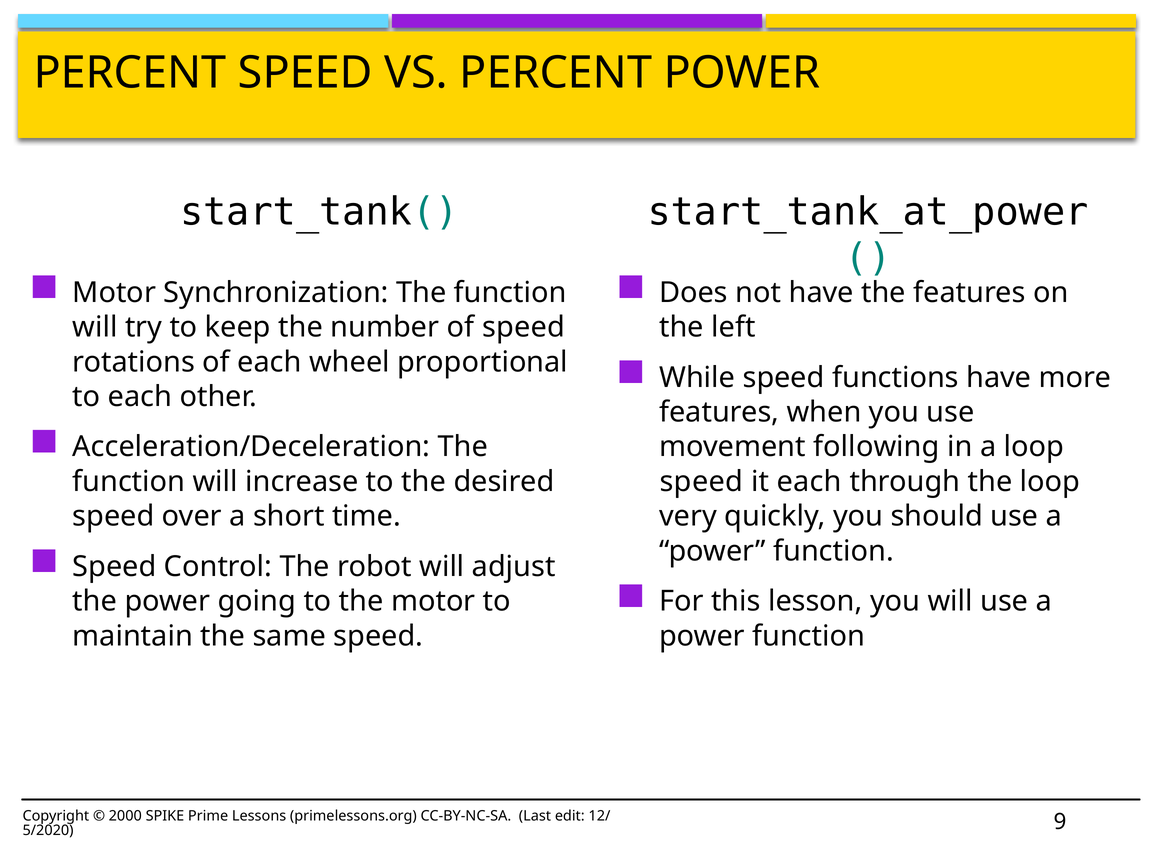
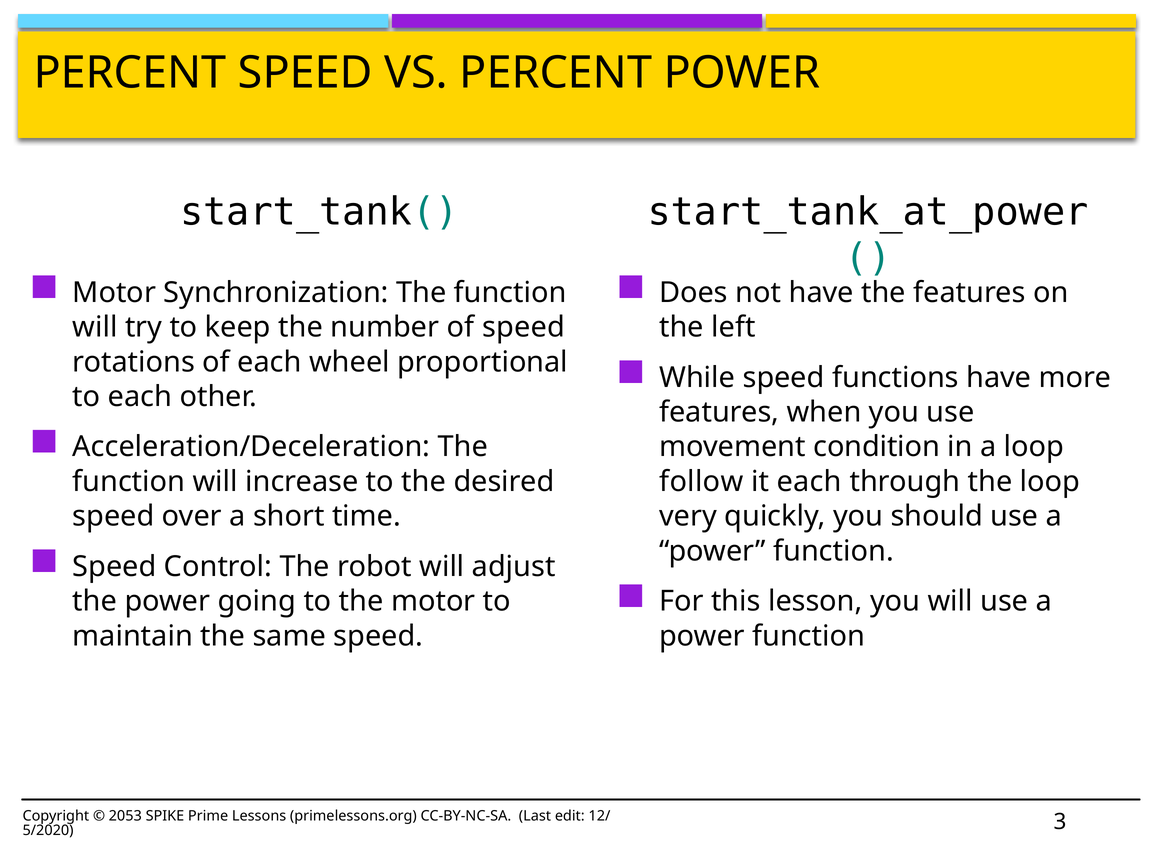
following: following -> condition (877, 447)
speed: speed -> follow (701, 481)
2000: 2000 -> 2053 (125, 816)
9: 9 -> 3 (1060, 821)
